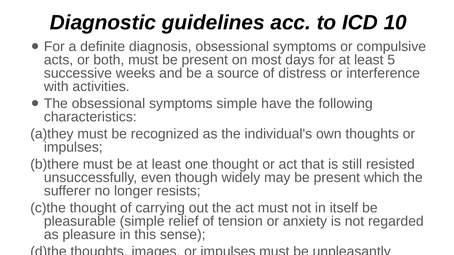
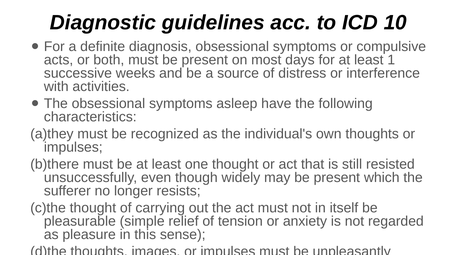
5: 5 -> 1 (391, 60)
symptoms simple: simple -> asleep (237, 104)
